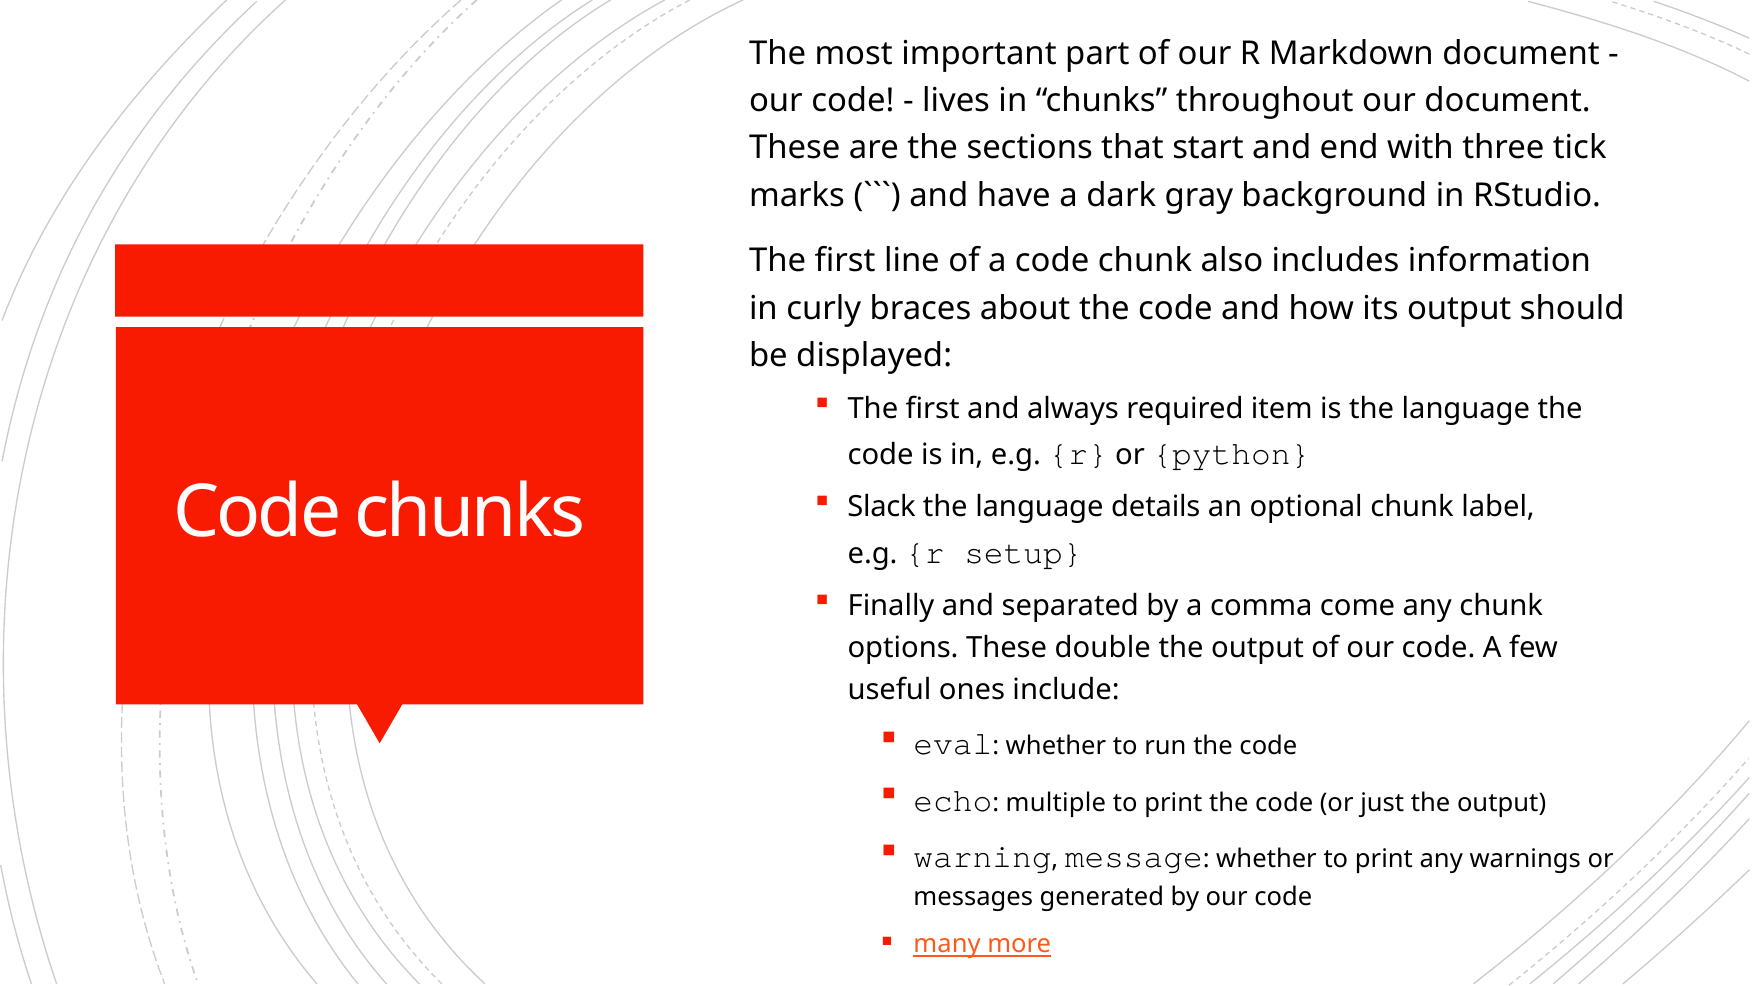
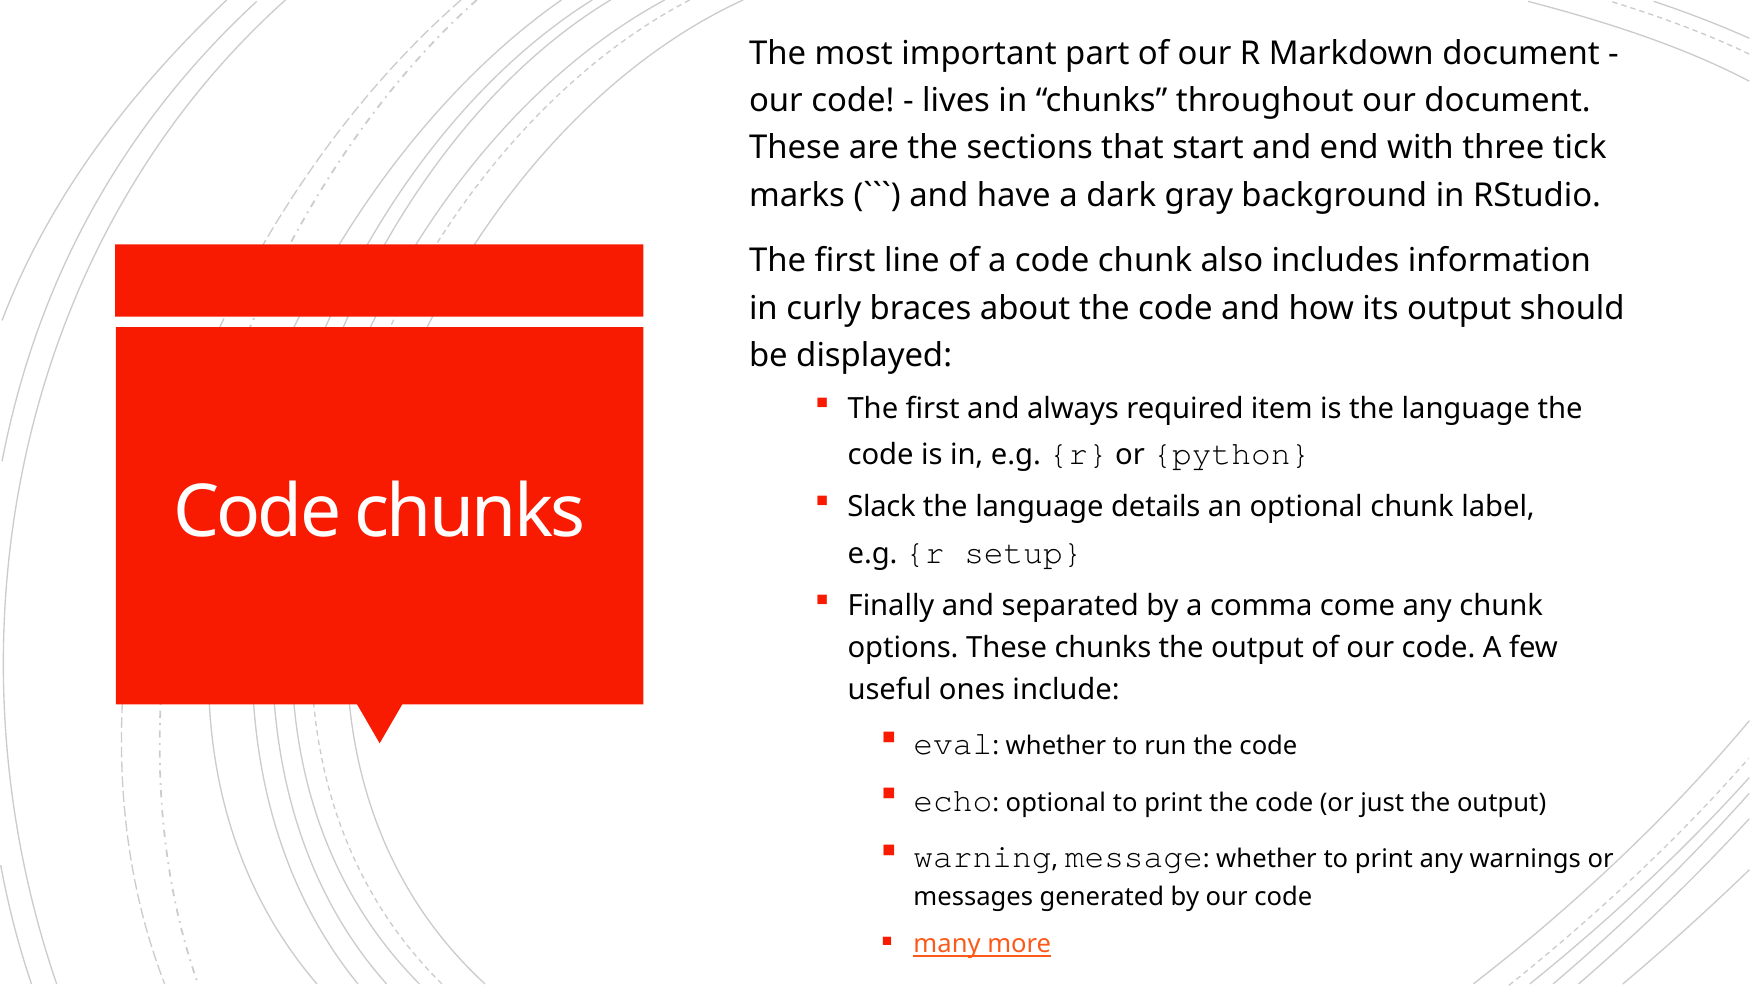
These double: double -> chunks (1103, 648)
multiple: multiple -> optional (1056, 803)
